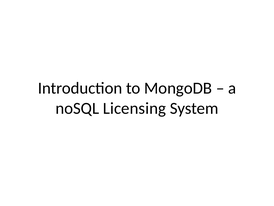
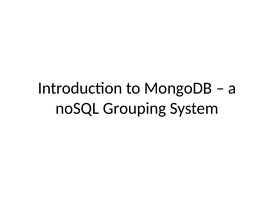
Licensing: Licensing -> Grouping (135, 108)
